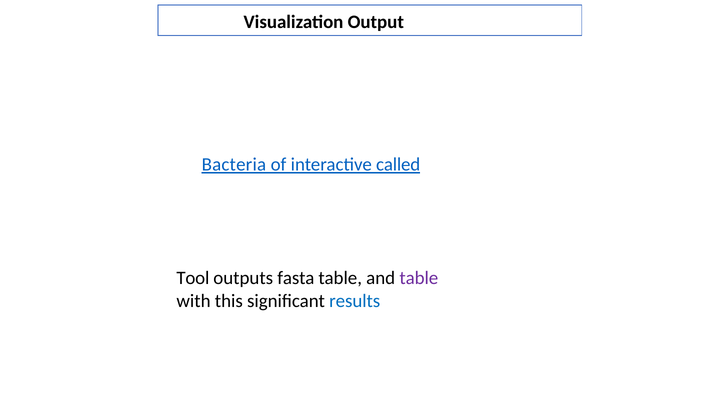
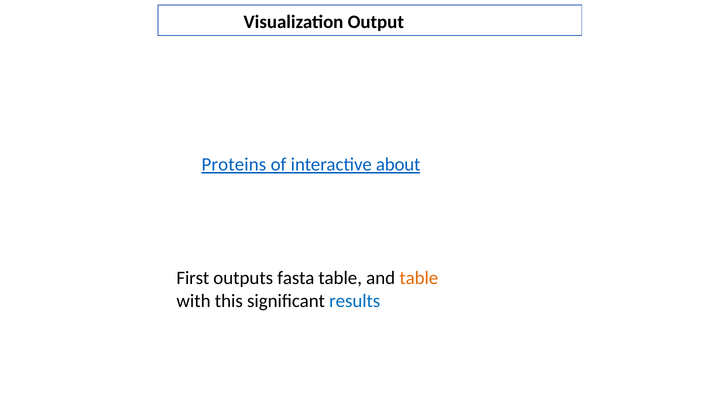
Bacteria: Bacteria -> Proteins (234, 165)
called: called -> about (398, 165)
Tool: Tool -> First (193, 278)
table colour: purple -> orange (419, 278)
